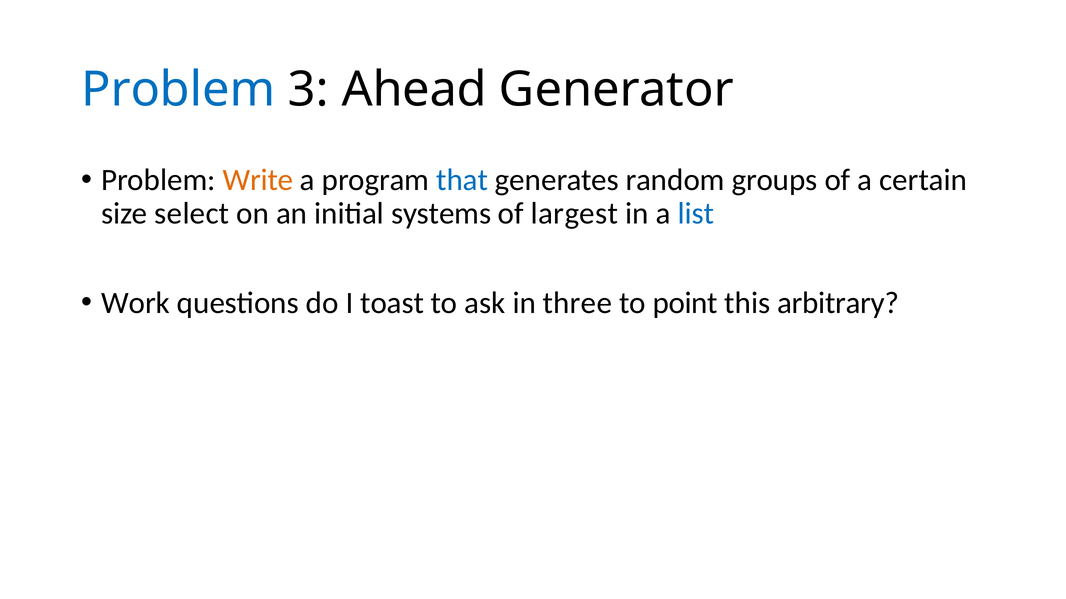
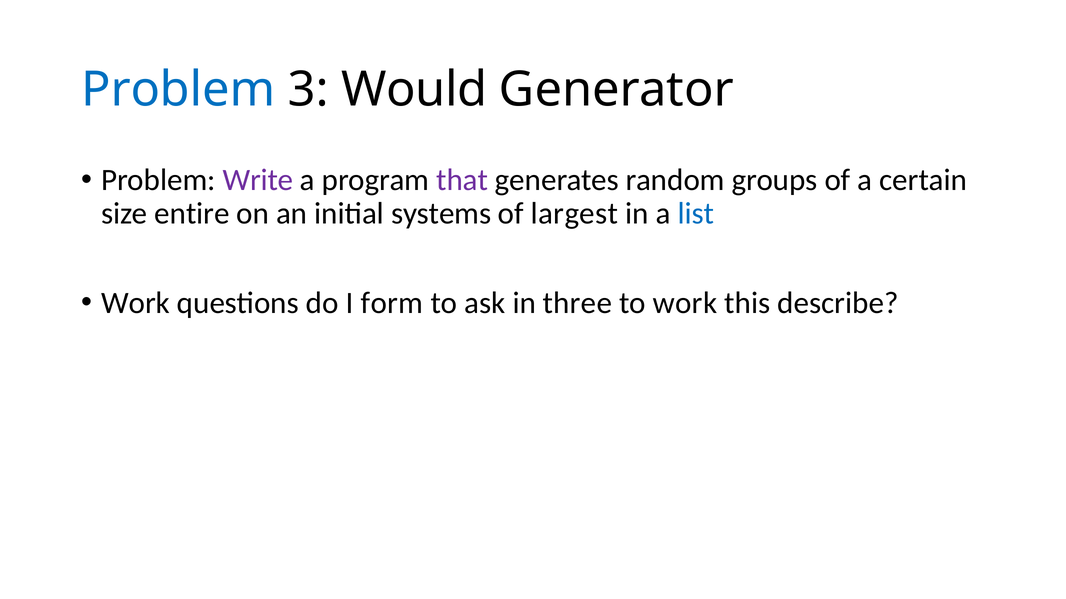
Ahead: Ahead -> Would (414, 90)
Write colour: orange -> purple (258, 180)
that colour: blue -> purple (462, 180)
select: select -> entire (192, 214)
toast: toast -> form (392, 303)
to point: point -> work (685, 303)
arbitrary: arbitrary -> describe (838, 303)
